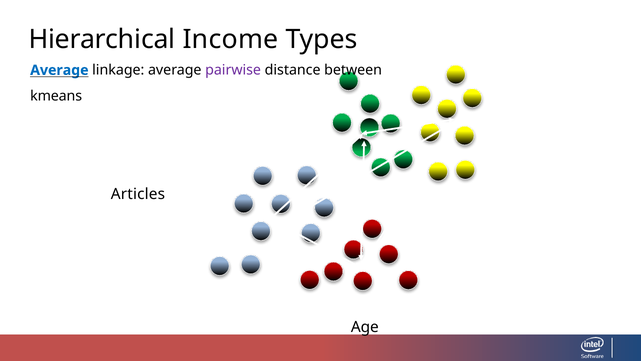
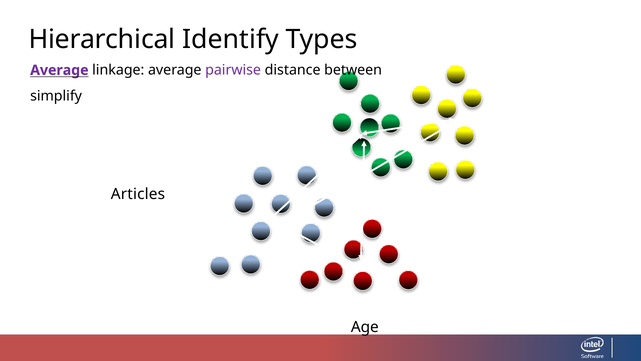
Income: Income -> Identify (231, 39)
Average colour: blue -> purple (59, 70)
kmeans: kmeans -> simplify (56, 96)
